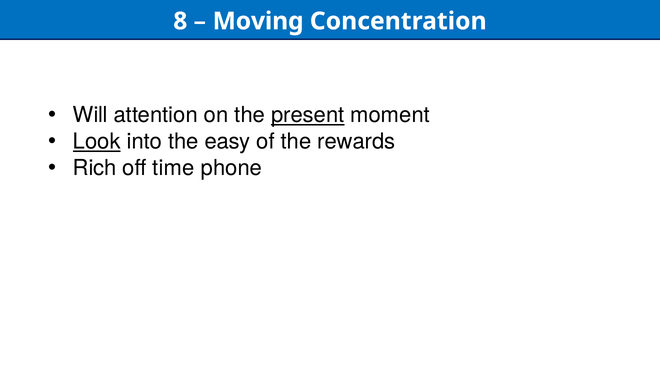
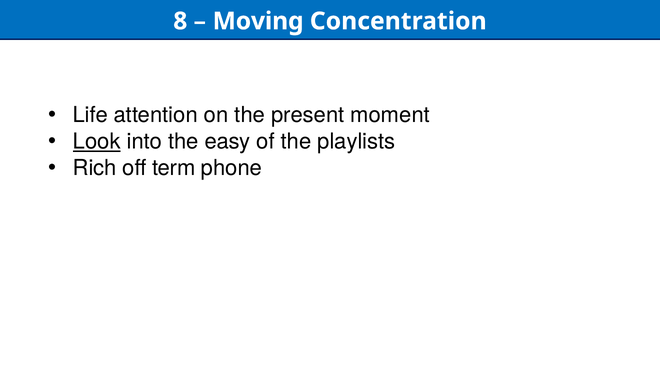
Will: Will -> Life (90, 115)
present underline: present -> none (308, 115)
rewards: rewards -> playlists (356, 141)
time: time -> term (174, 168)
